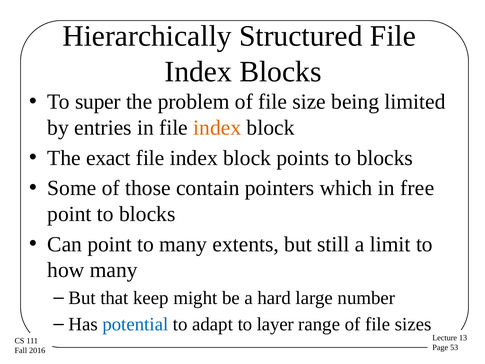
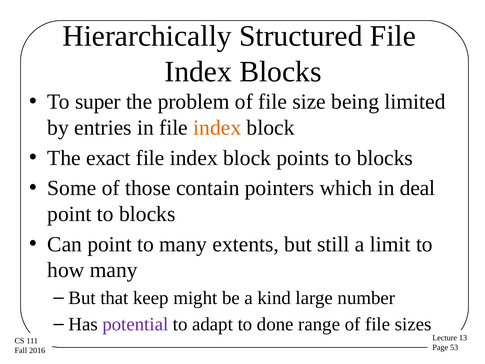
free: free -> deal (417, 188)
hard: hard -> kind (274, 298)
potential colour: blue -> purple (135, 324)
layer: layer -> done (275, 324)
